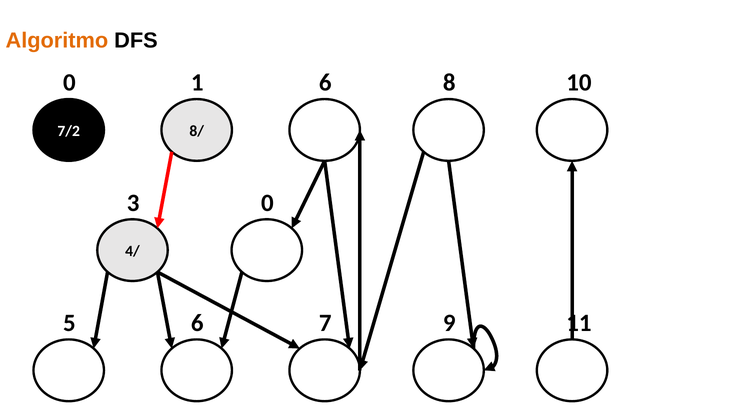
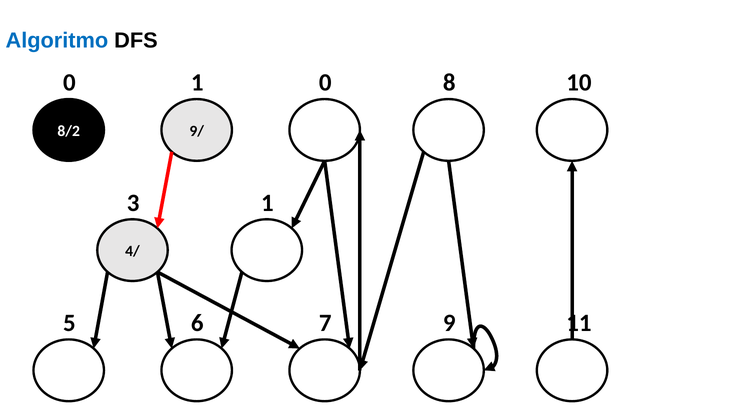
Algoritmo colour: orange -> blue (57, 40)
1 6: 6 -> 0 (325, 83)
7/2: 7/2 -> 8/2 (69, 131)
8/: 8/ -> 9/ (197, 131)
3 0: 0 -> 1 (267, 203)
